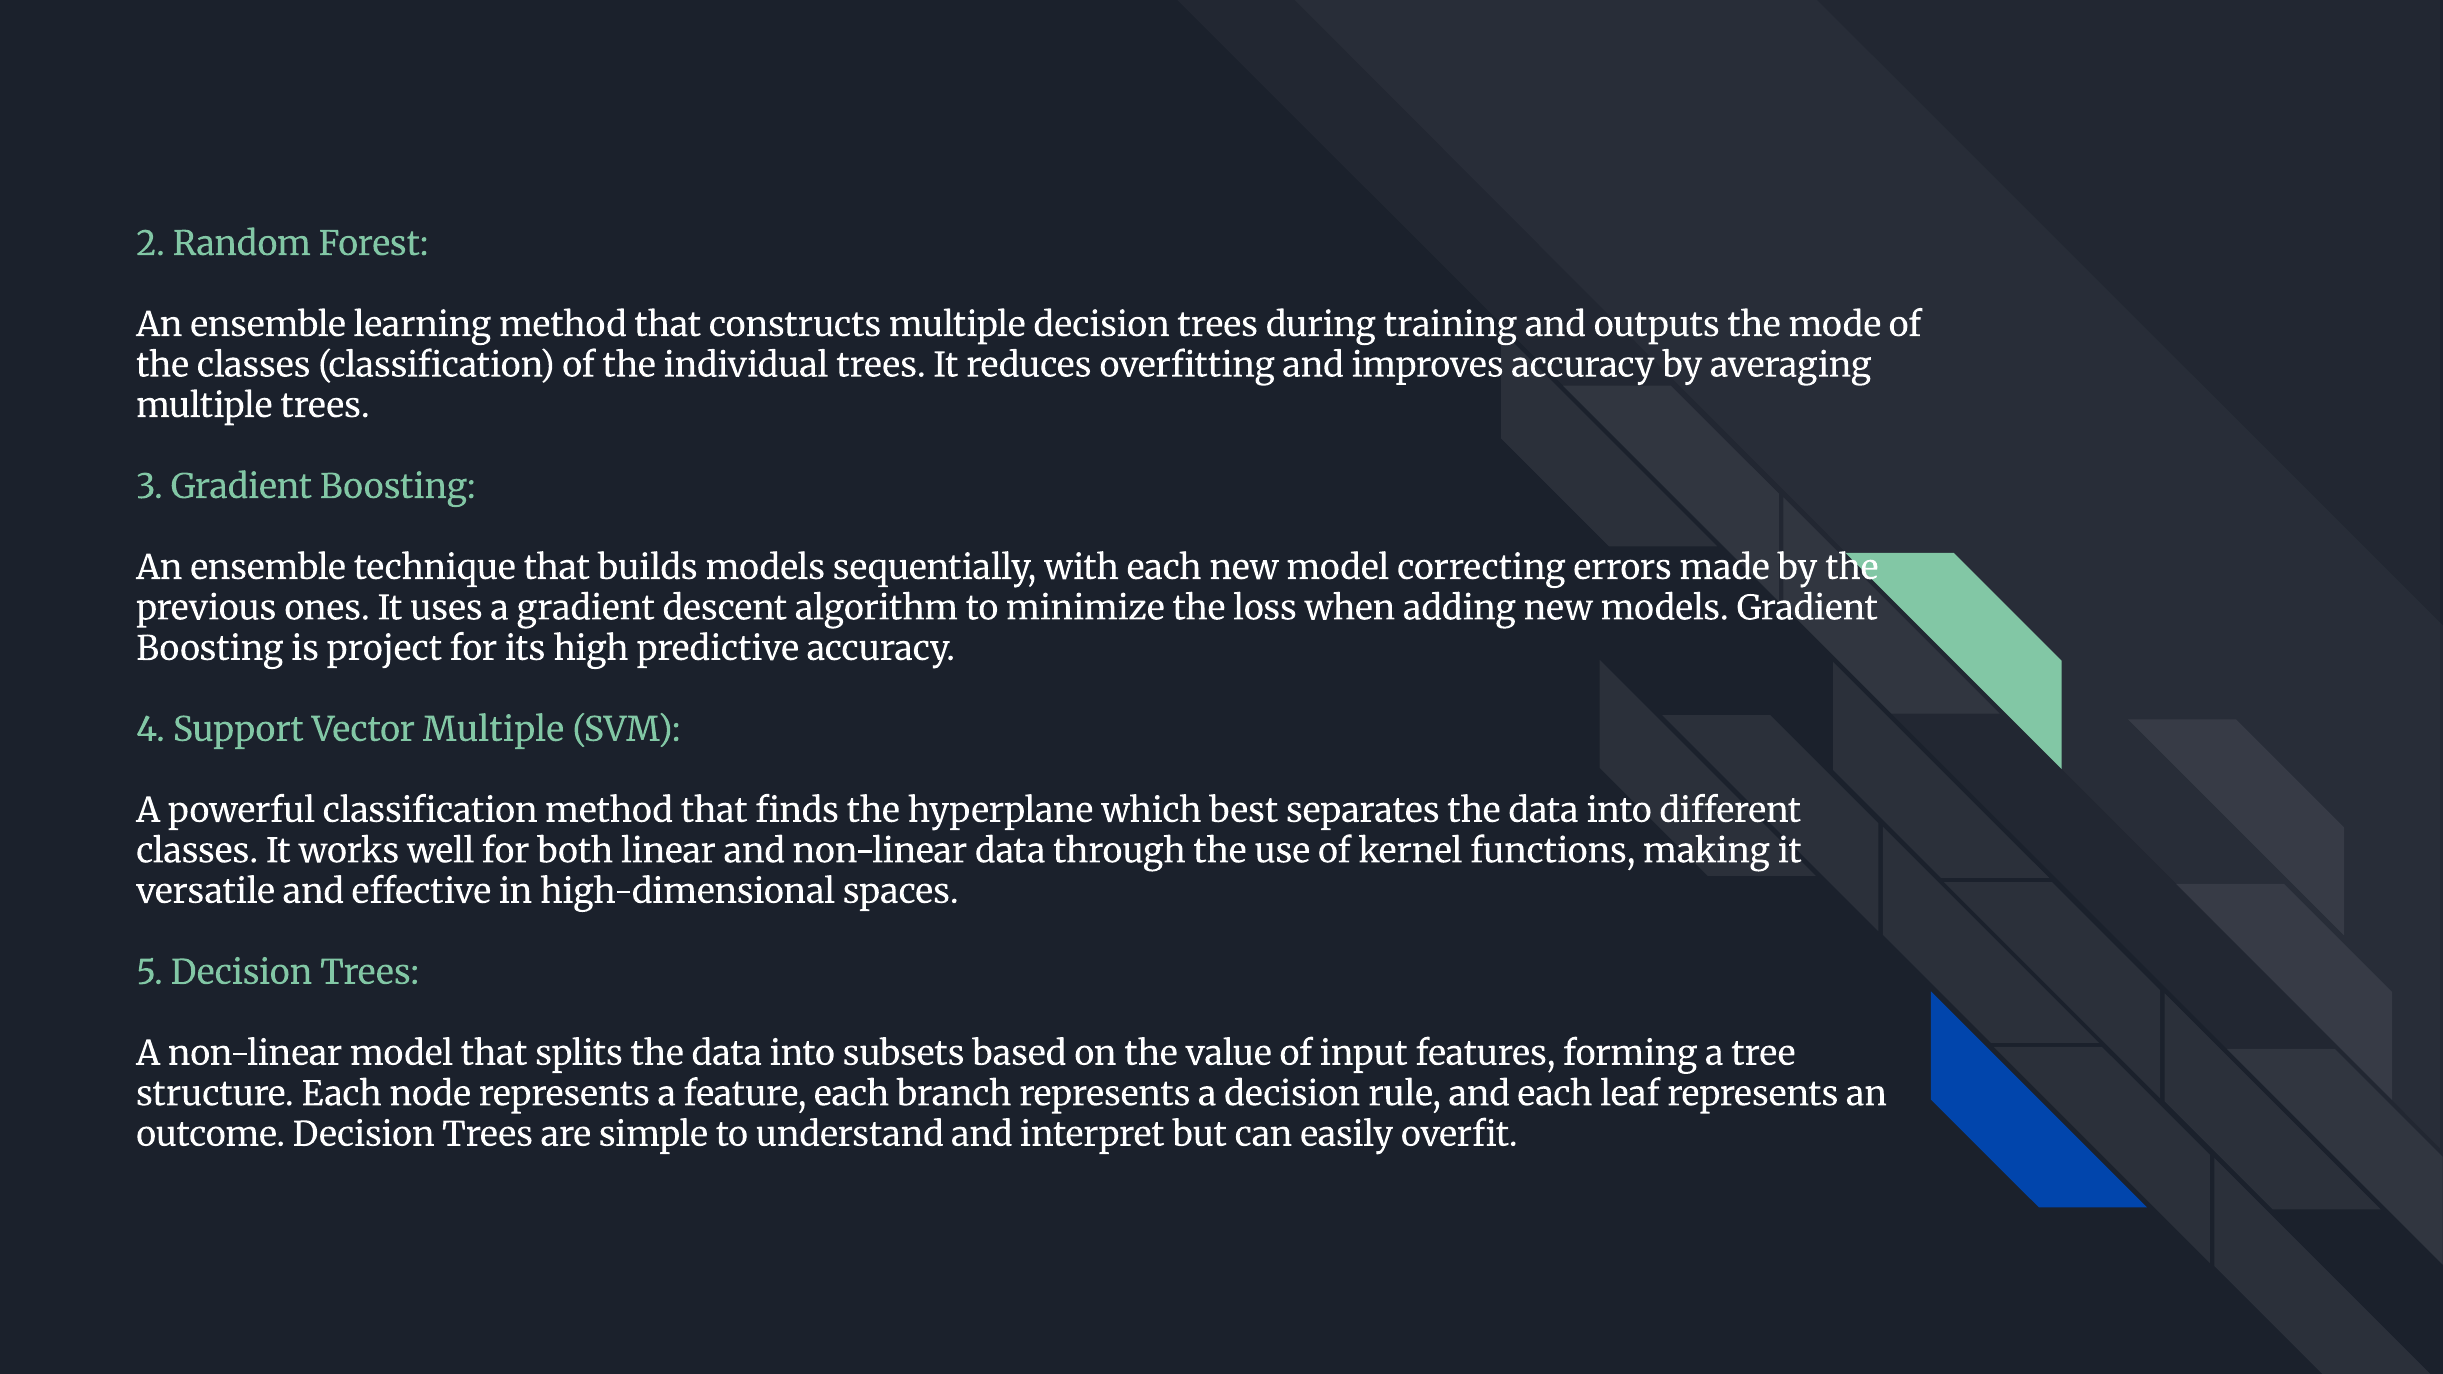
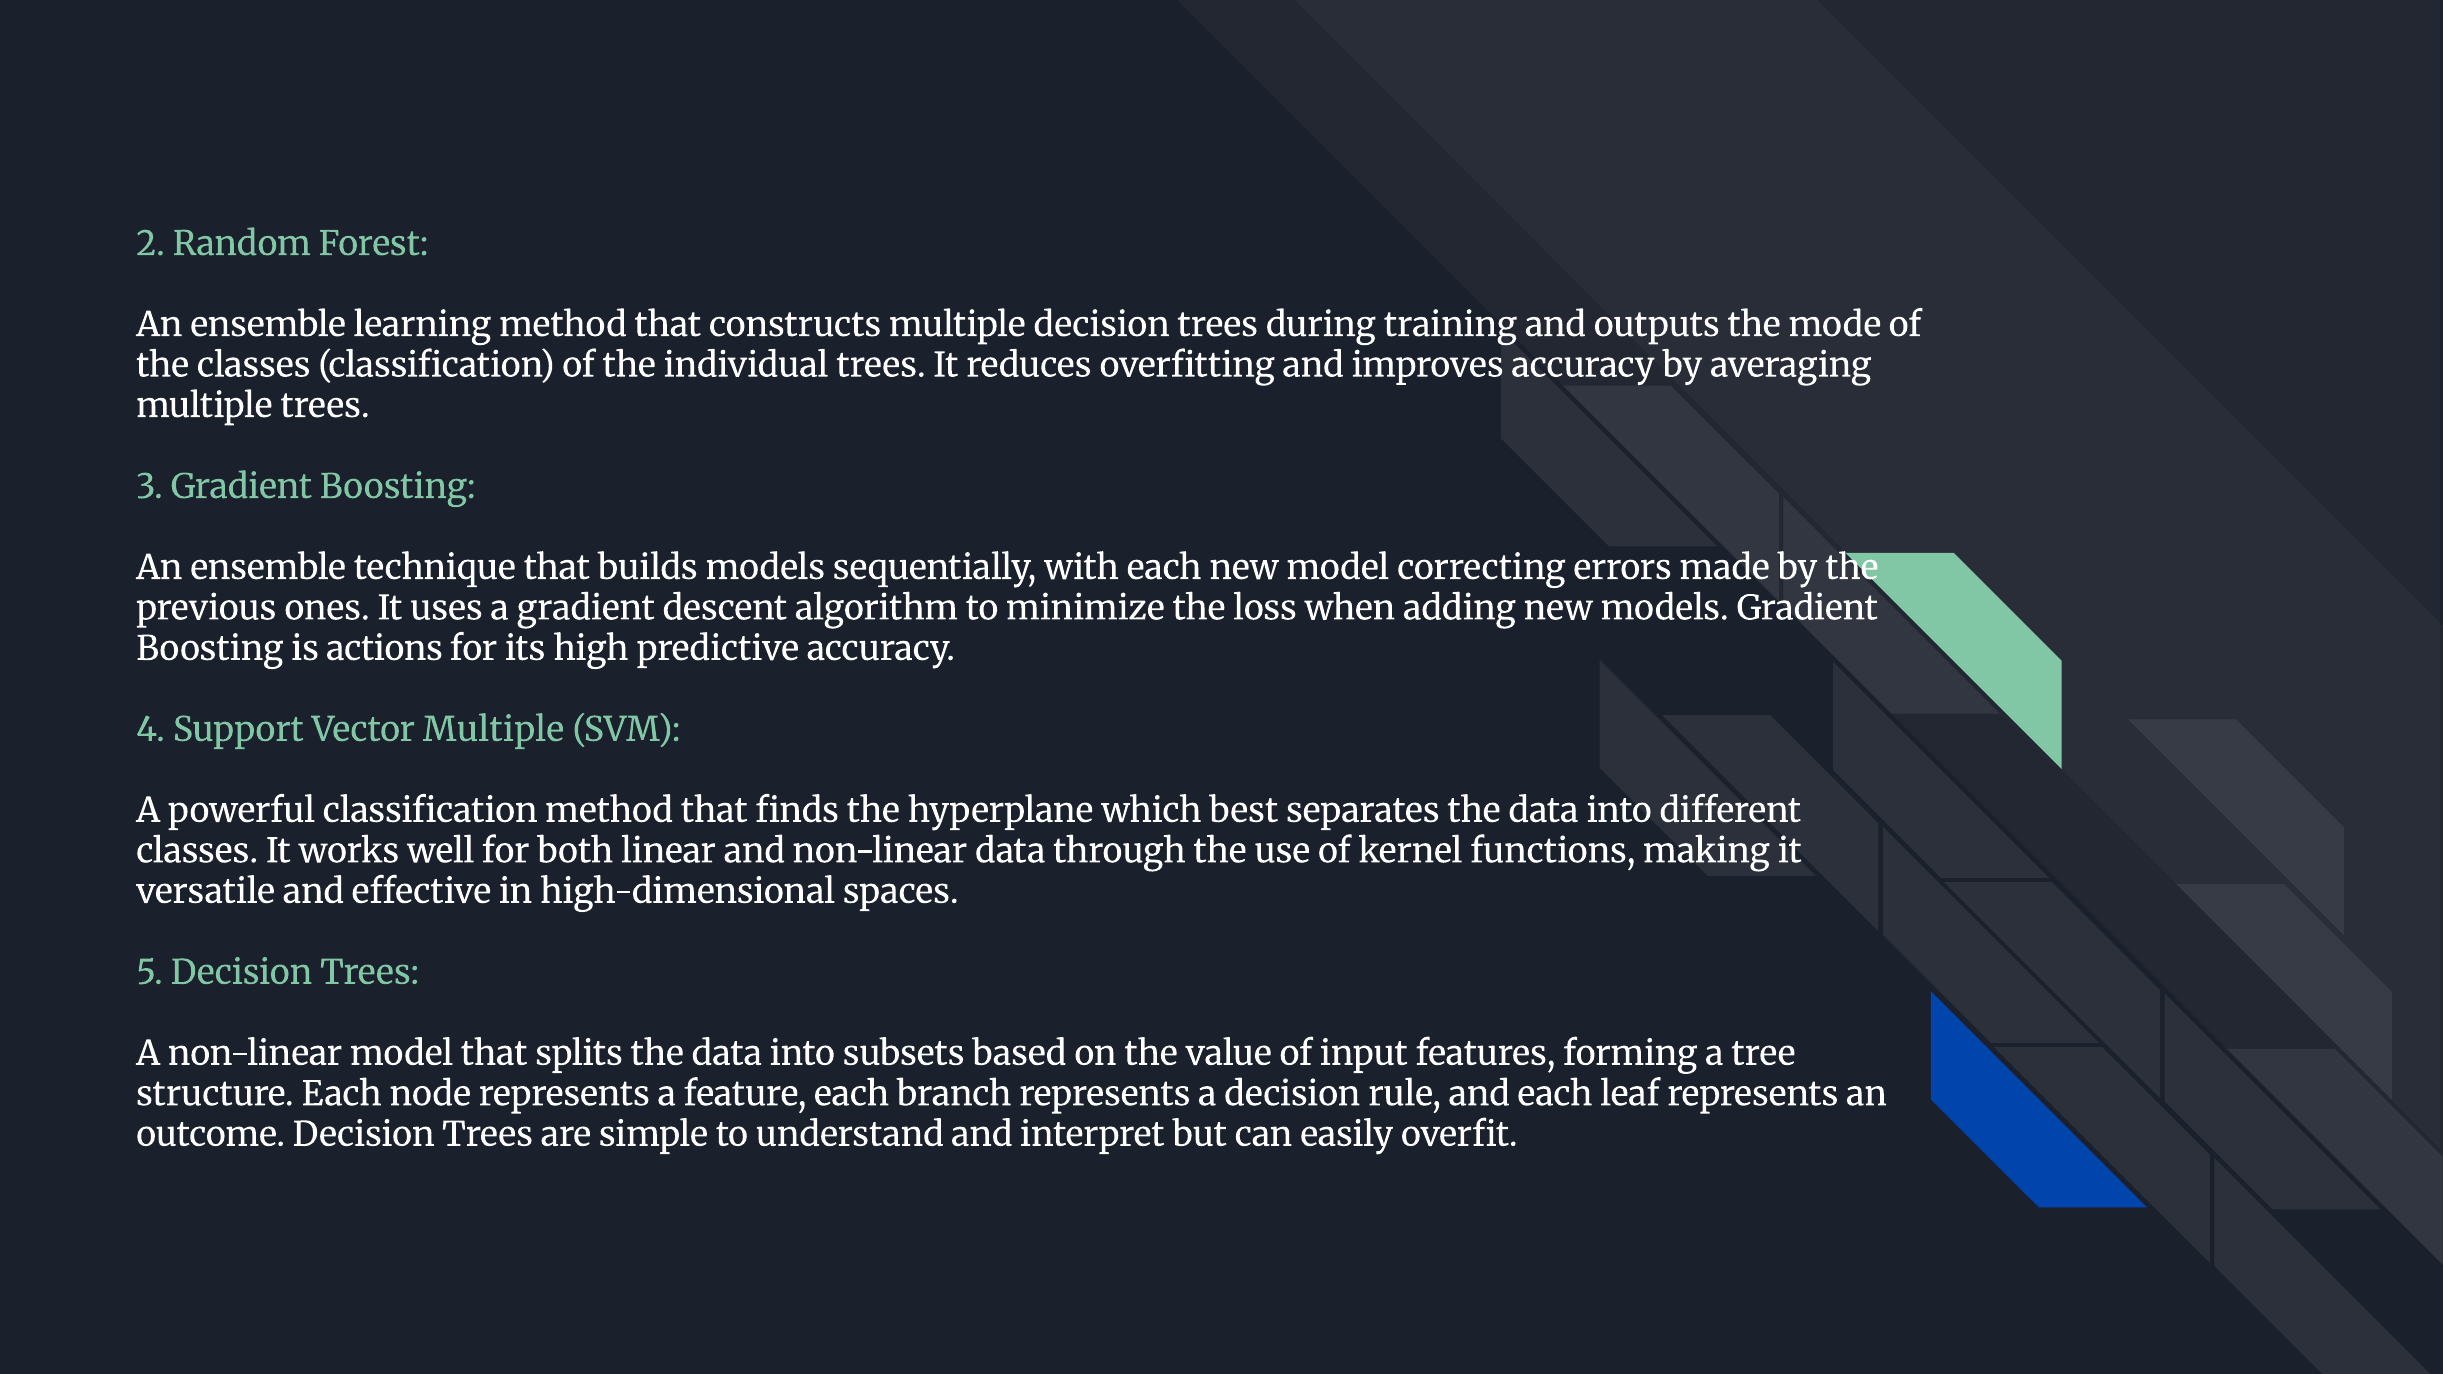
project: project -> actions (385, 649)
